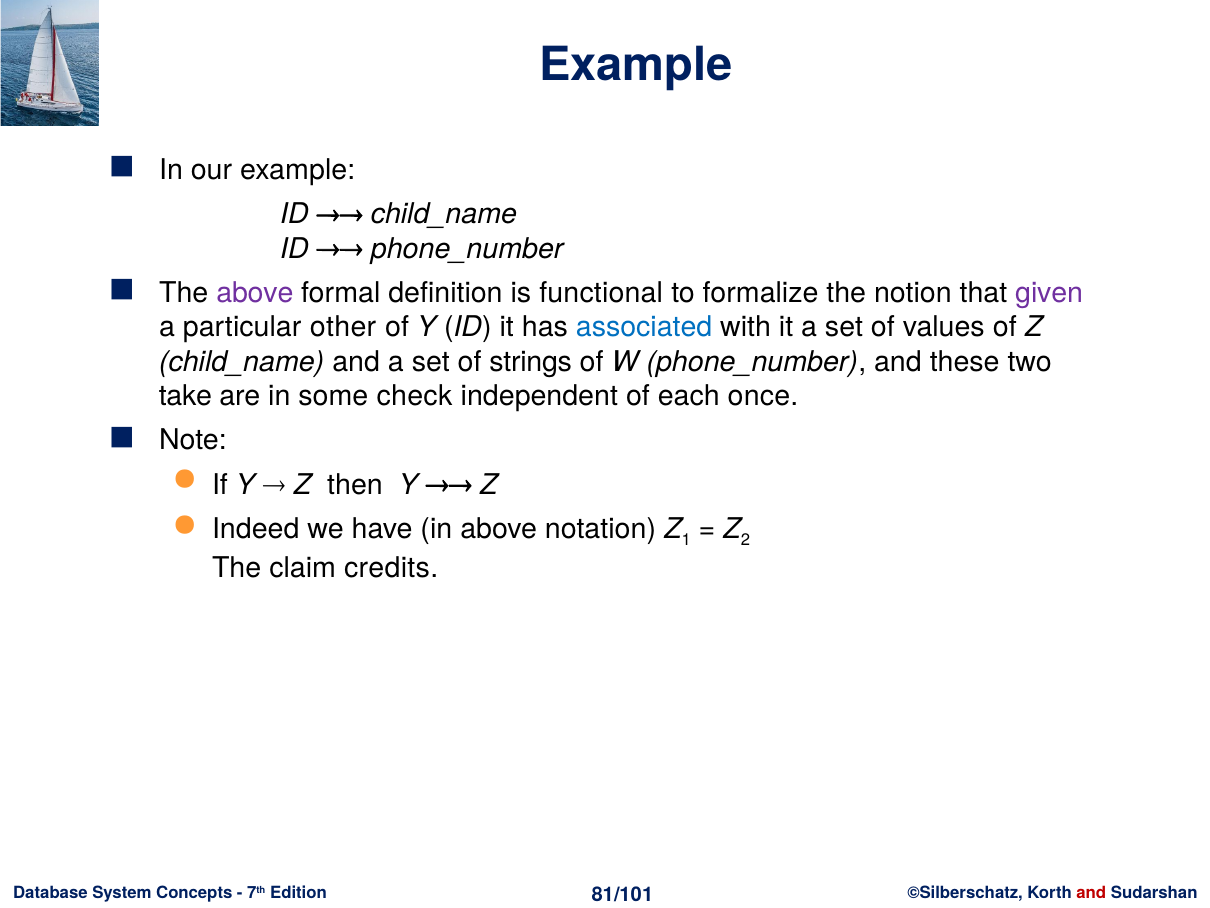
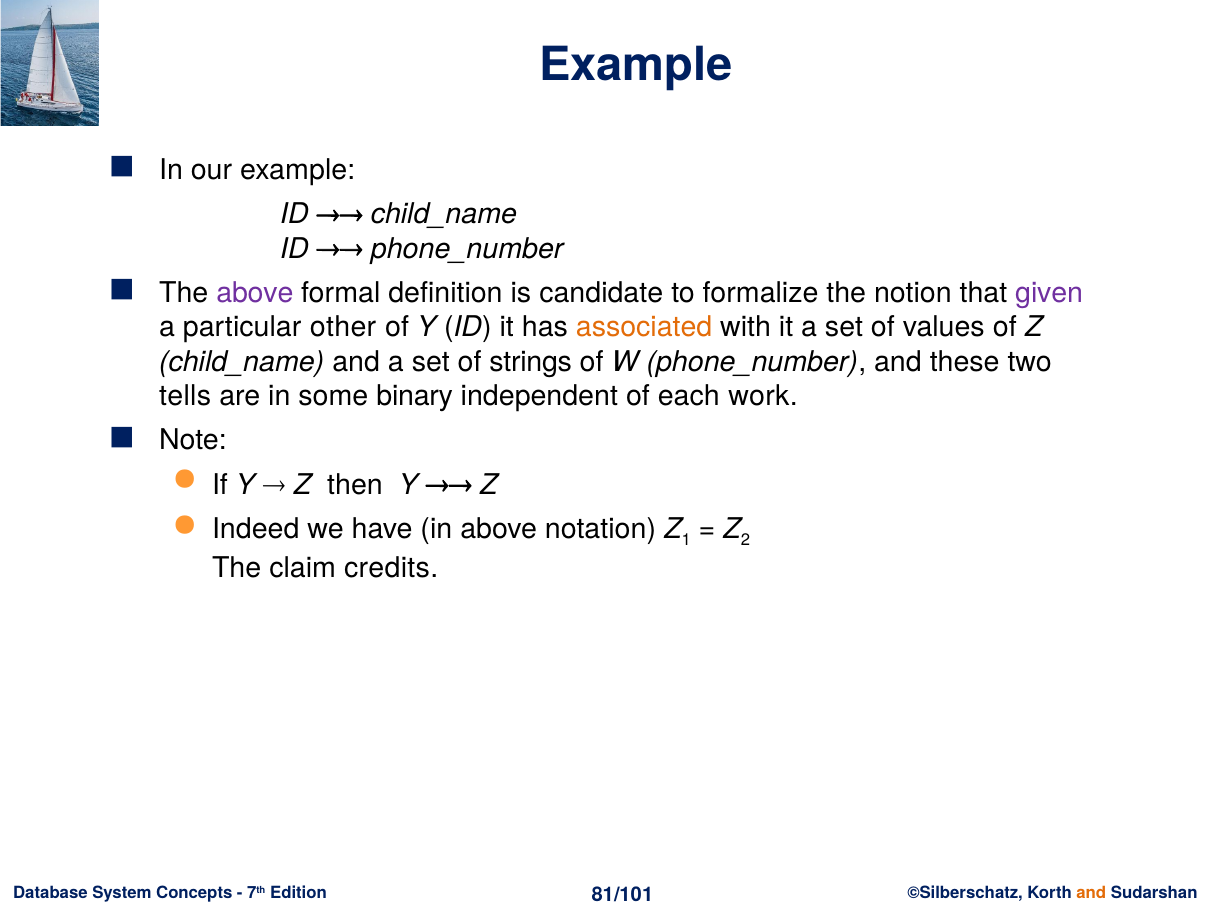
functional: functional -> candidate (601, 293)
associated colour: blue -> orange (644, 327)
take: take -> tells (185, 396)
check: check -> binary (415, 396)
once: once -> work (763, 396)
and colour: red -> orange (1091, 892)
